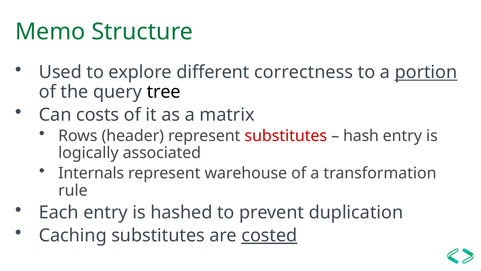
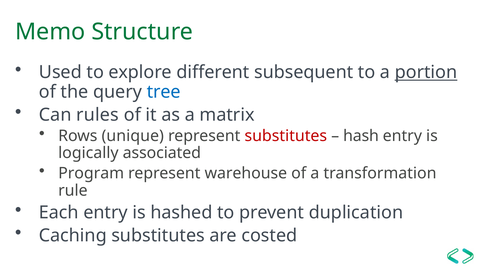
correctness: correctness -> subsequent (304, 72)
tree colour: black -> blue (164, 92)
costs: costs -> rules (98, 115)
header: header -> unique (133, 136)
Internals: Internals -> Program (91, 173)
costed underline: present -> none (269, 235)
